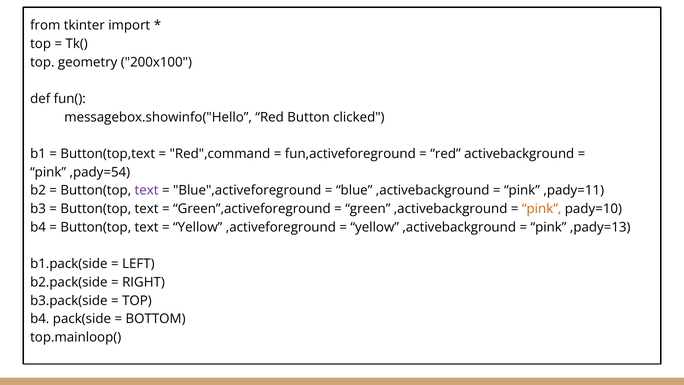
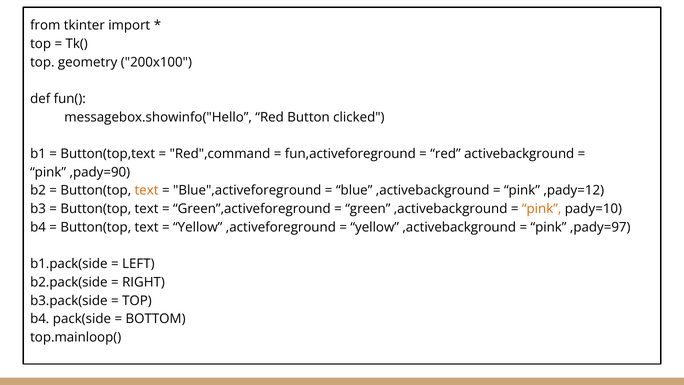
,pady=54: ,pady=54 -> ,pady=90 (100, 172)
text colour: purple -> orange (147, 190)
,pady=11: ,pady=11 -> ,pady=12 (574, 190)
,pady=13: ,pady=13 -> ,pady=97 (600, 227)
